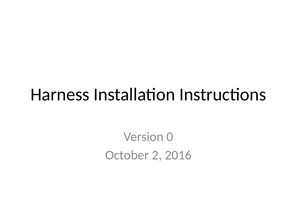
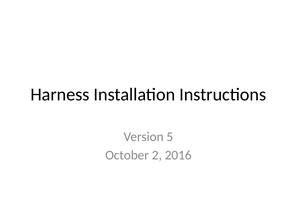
0: 0 -> 5 (170, 137)
